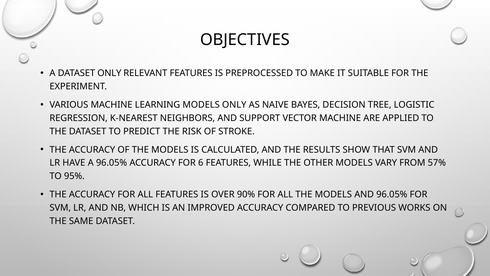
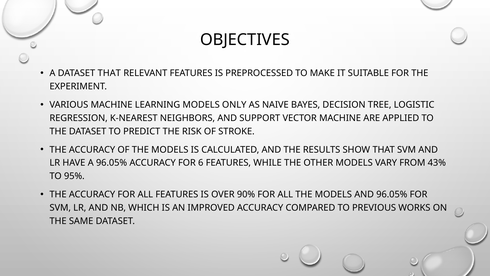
DATASET ONLY: ONLY -> THAT (109, 73)
57%: 57% -> 43% (437, 163)
